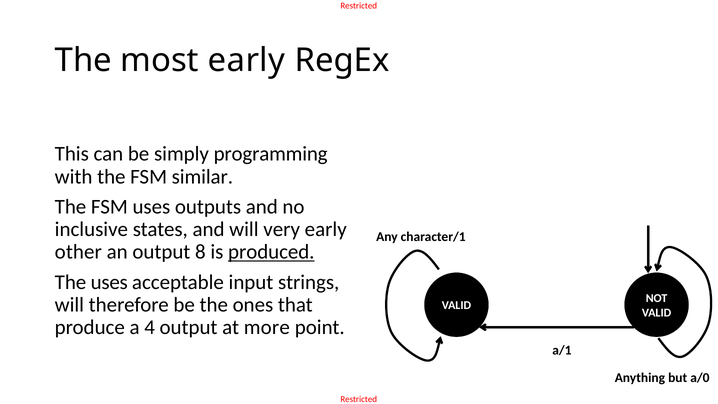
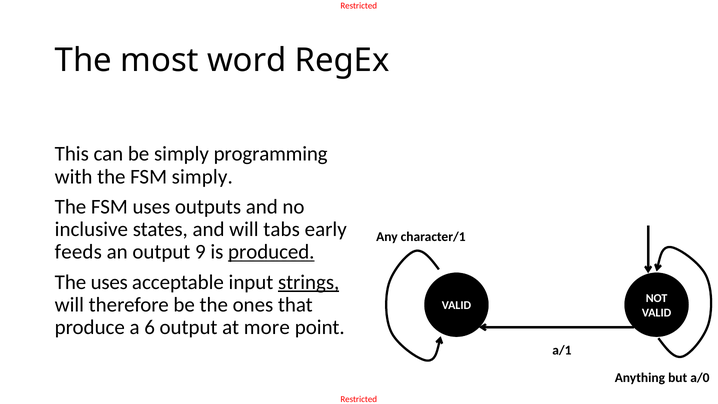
most early: early -> word (247, 60)
FSM similar: similar -> simply (202, 177)
very: very -> tabs (282, 229)
other: other -> feeds (78, 252)
8: 8 -> 9 (200, 252)
strings underline: none -> present (309, 282)
4: 4 -> 6 (150, 327)
